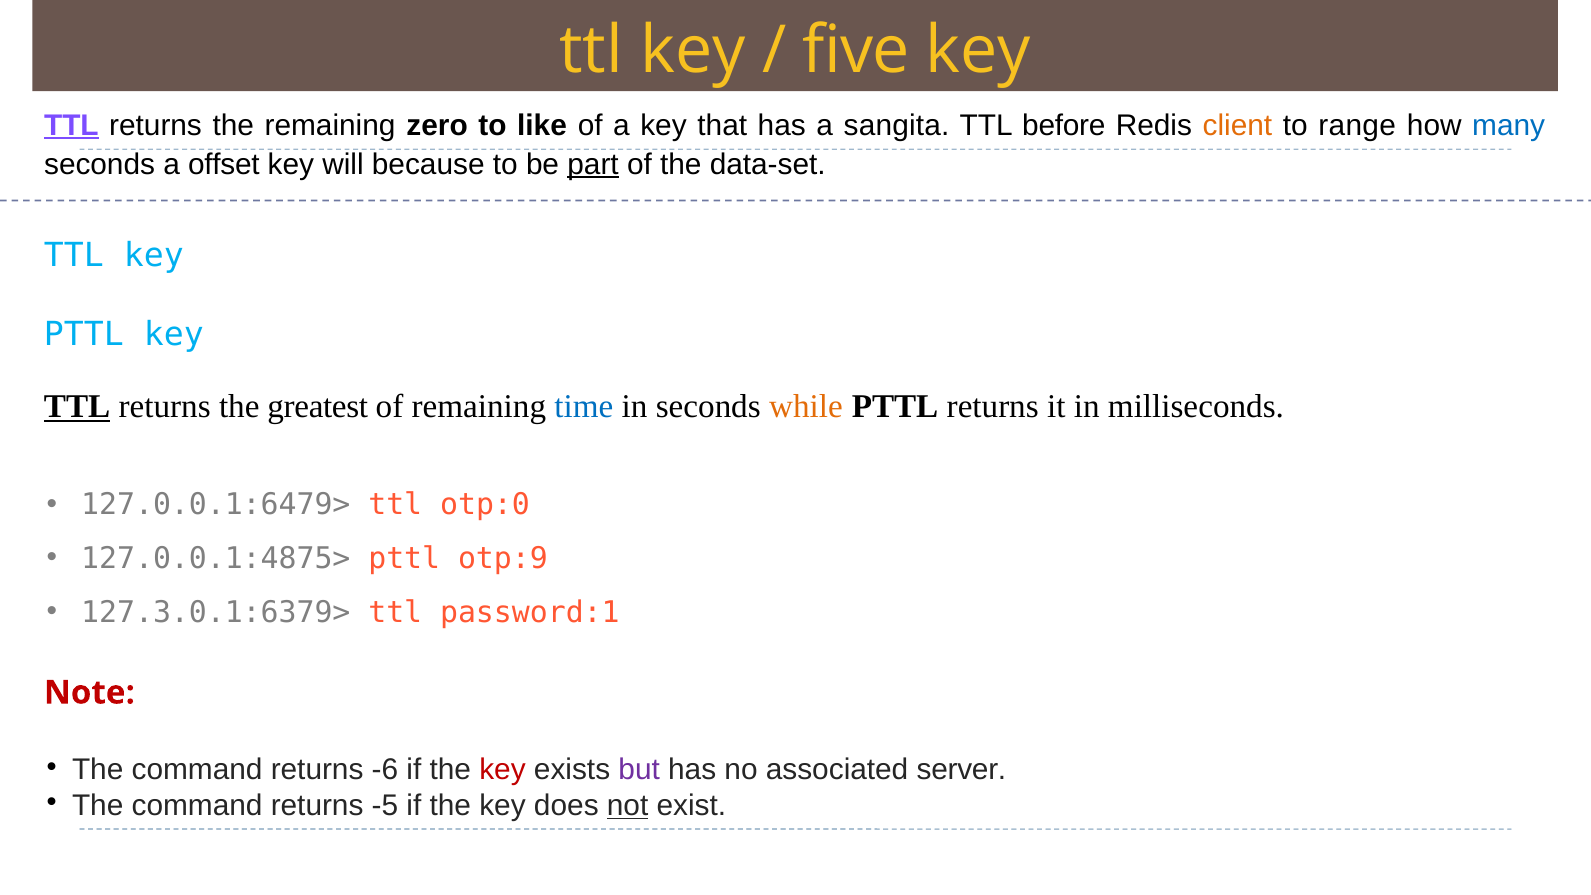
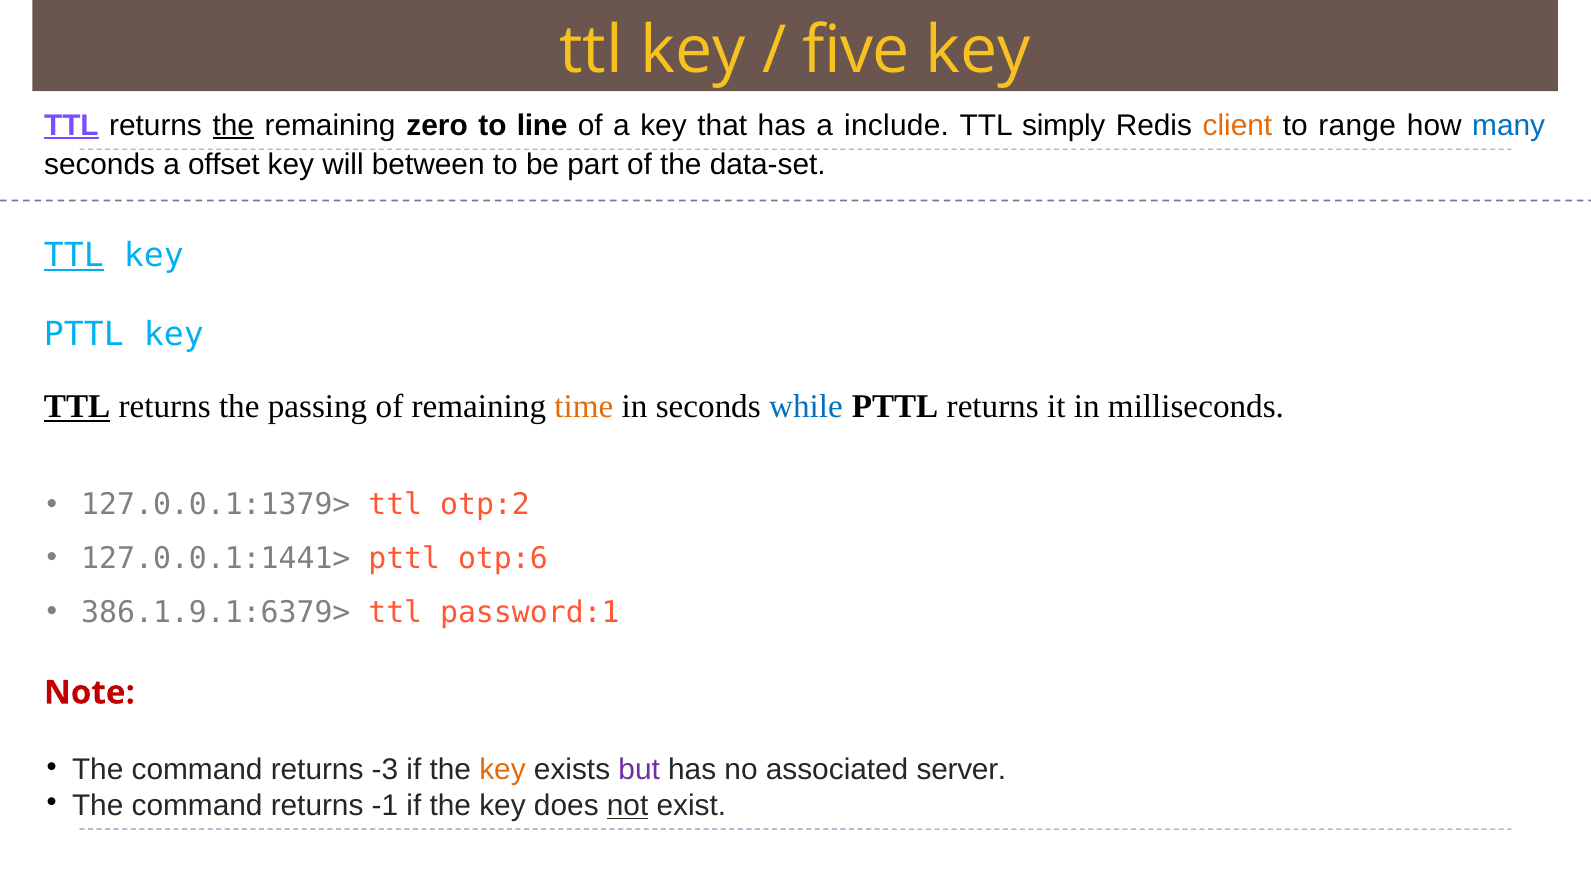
the underline: none -> present (233, 125)
like: like -> line (542, 125)
sangita: sangita -> include (897, 125)
before: before -> simply (1064, 125)
because: because -> between (428, 164)
part underline: present -> none (593, 164)
TTL underline: none -> present (74, 255)
greatest: greatest -> passing (318, 407)
time colour: blue -> orange (584, 407)
while colour: orange -> blue (806, 407)
127.0.0.1:6479>: 127.0.0.1:6479> -> 127.0.0.1:1379> (216, 505)
otp:0: otp:0 -> otp:2 (485, 505)
127.0.0.1:4875>: 127.0.0.1:4875> -> 127.0.0.1:1441> (216, 558)
otp:9: otp:9 -> otp:6 (503, 558)
127.3.0.1:6379>: 127.3.0.1:6379> -> 386.1.9.1:6379> (216, 612)
-6: -6 -> -3 (385, 770)
key colour: red -> orange (503, 770)
-5: -5 -> -1 (385, 806)
